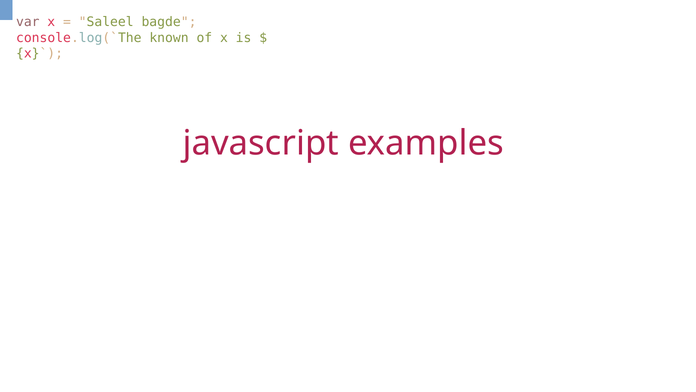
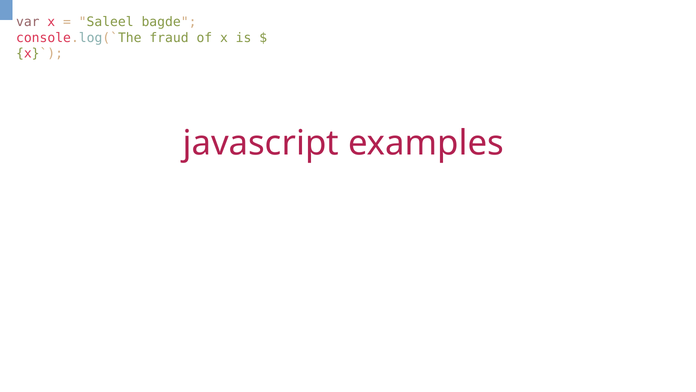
known: known -> fraud (169, 38)
